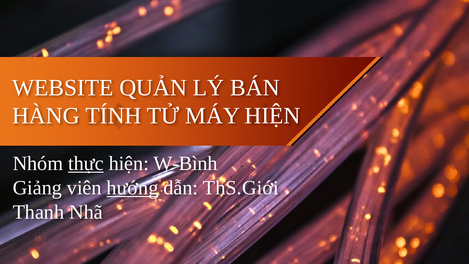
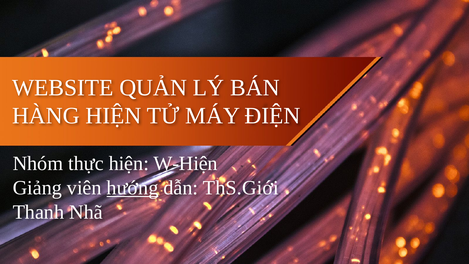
HÀNG TÍNH: TÍNH -> HIỆN (114, 116)
MÁY HIỆN: HIỆN -> ĐIỆN (273, 116)
thực underline: present -> none (86, 163)
W-Bình: W-Bình -> W-Hiện (186, 163)
